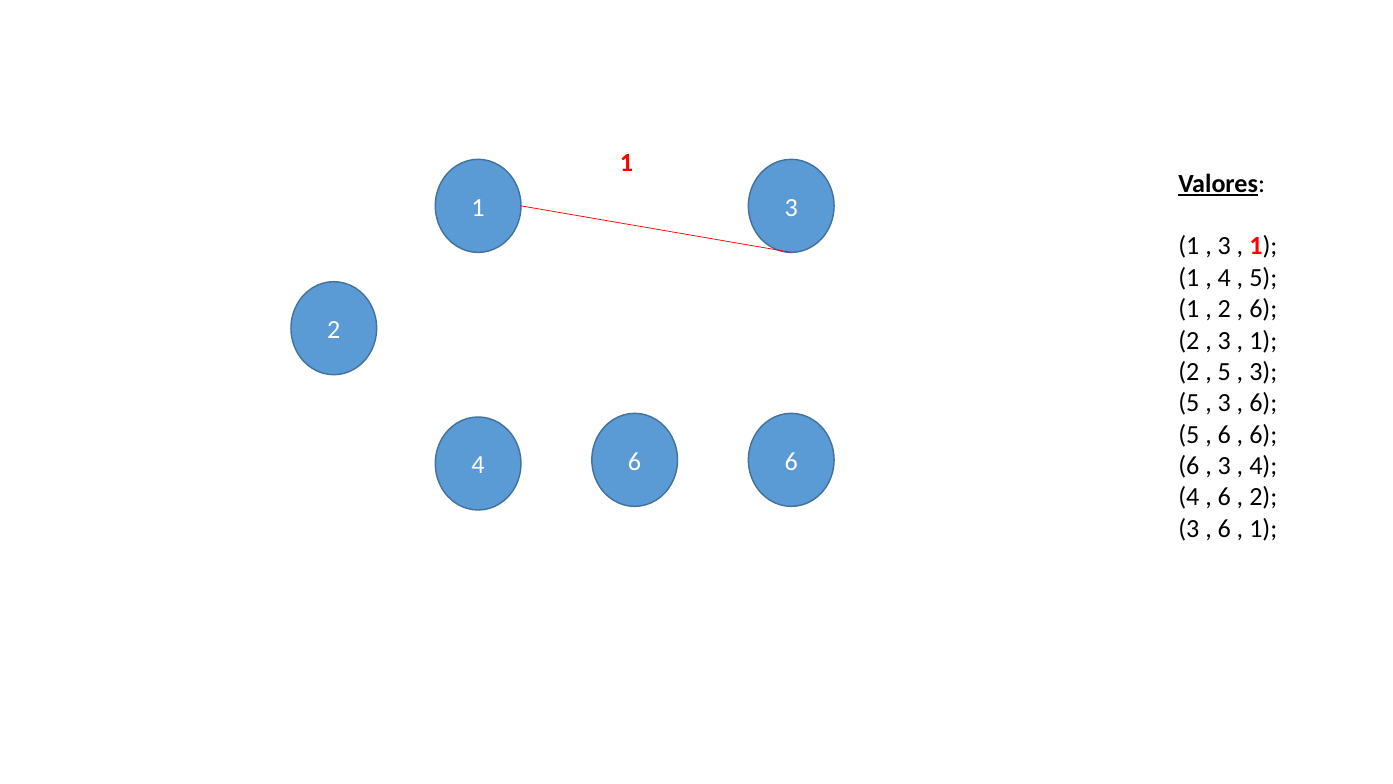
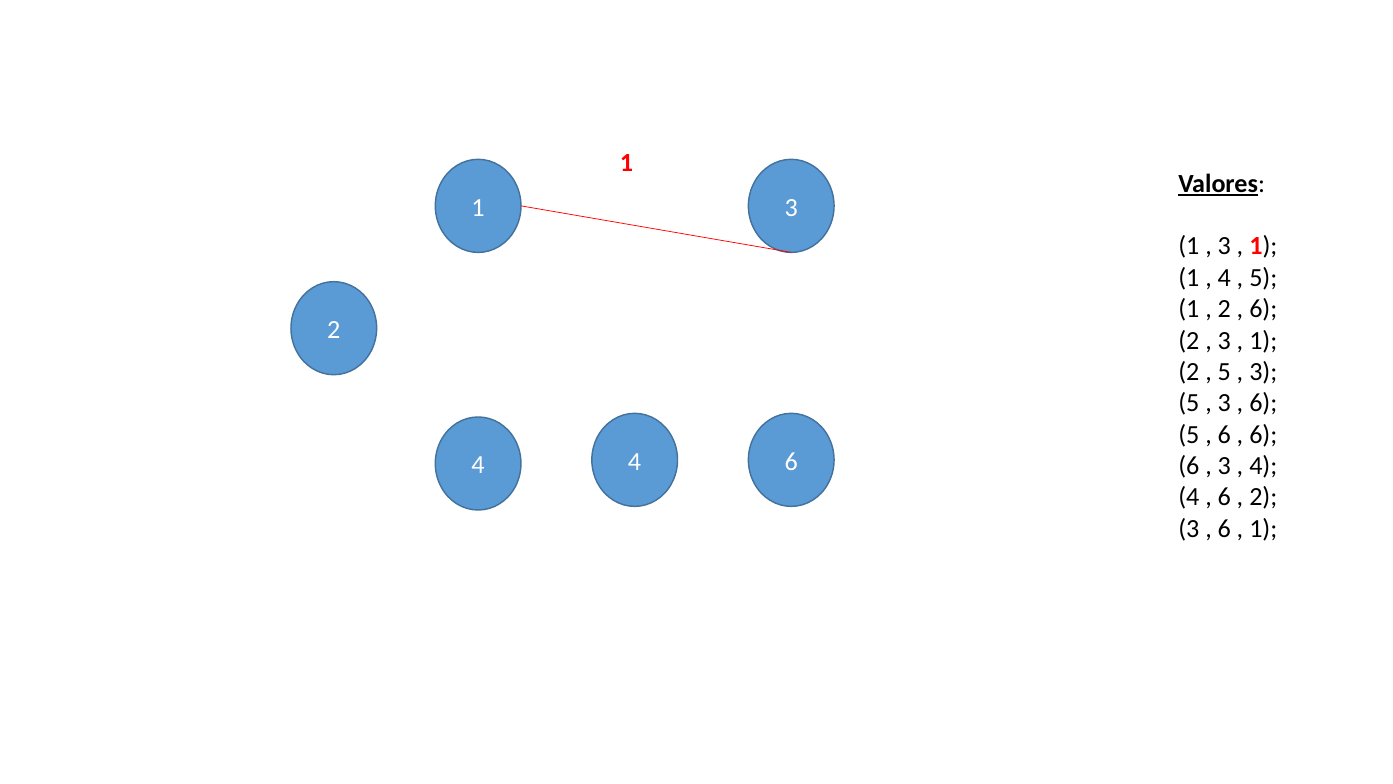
6: 6 -> 4 (635, 461)
